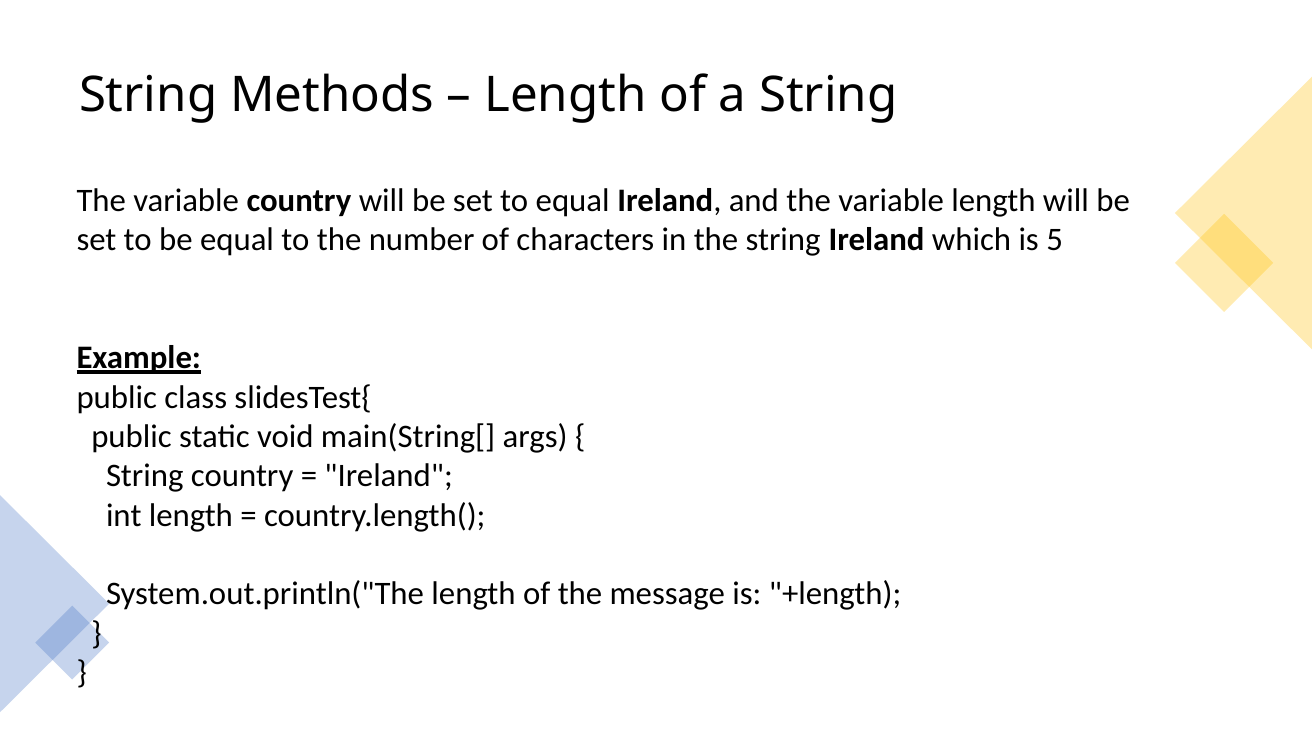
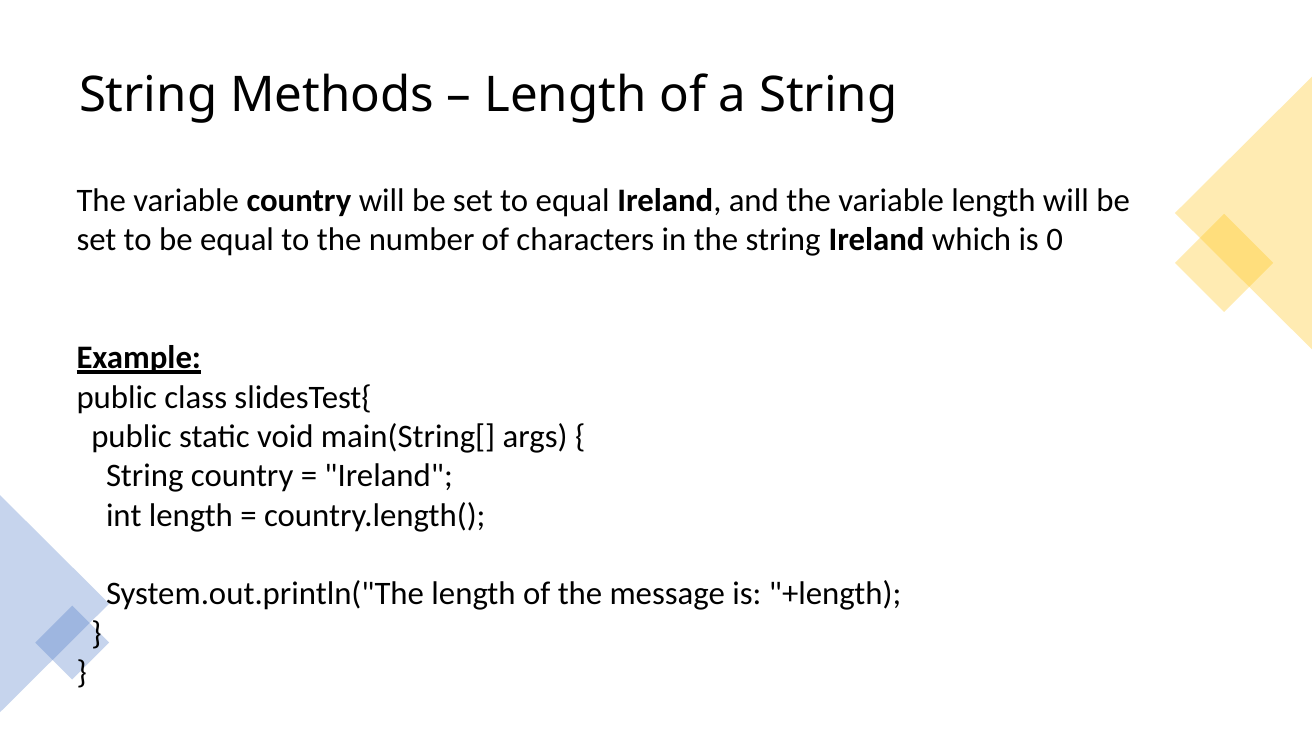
5: 5 -> 0 (1055, 240)
